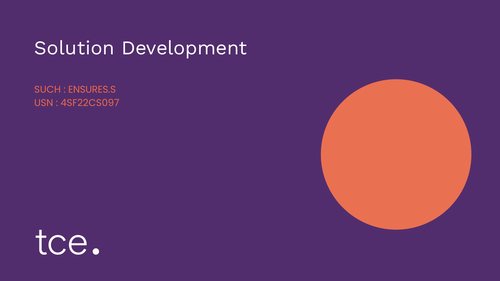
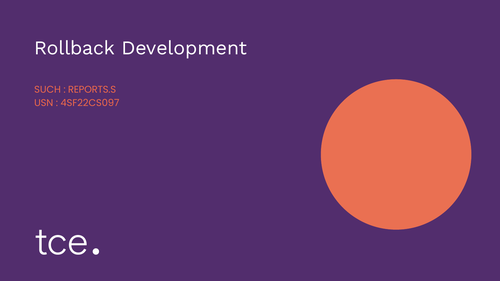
Solution: Solution -> Rollback (75, 48)
ENSURES.S: ENSURES.S -> REPORTS.S (92, 90)
